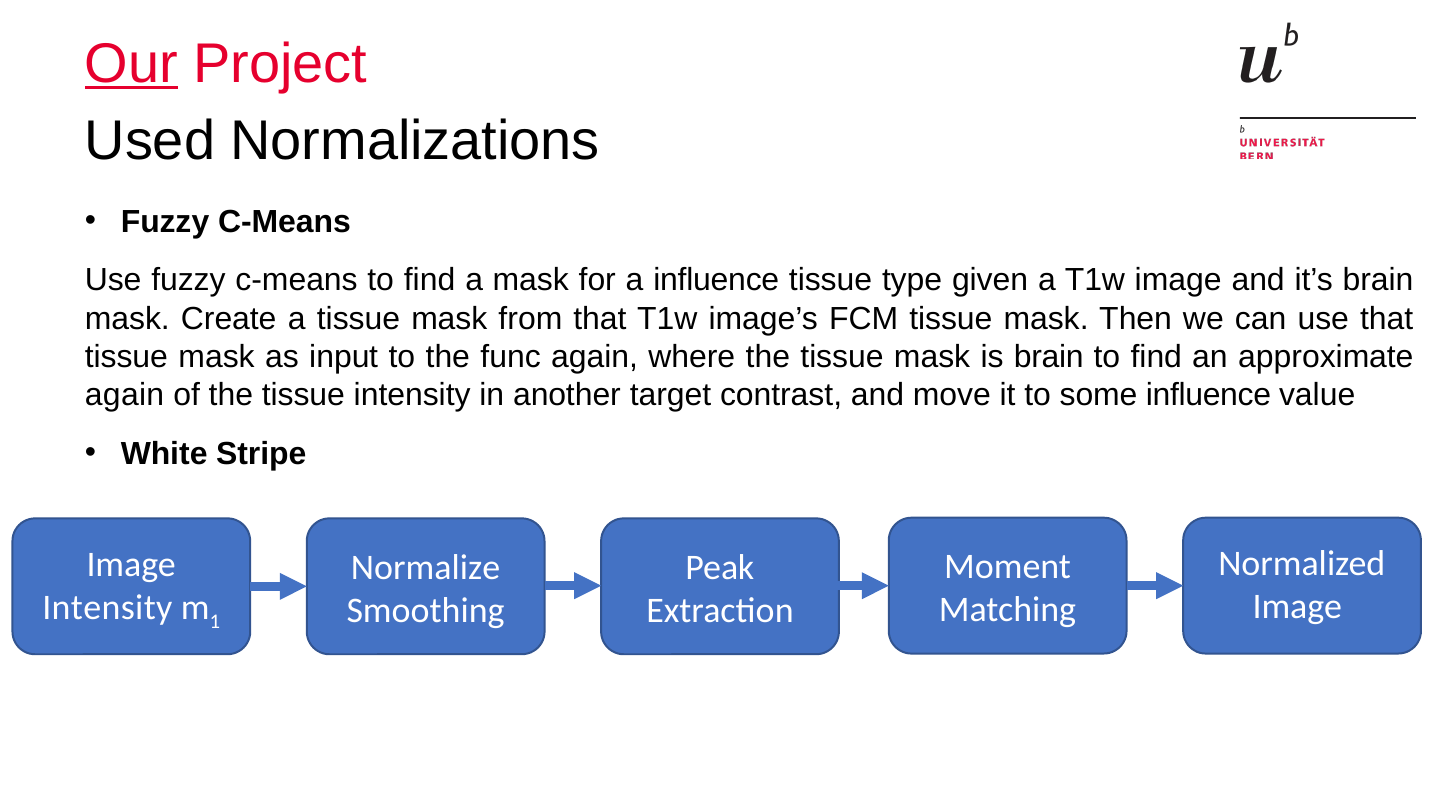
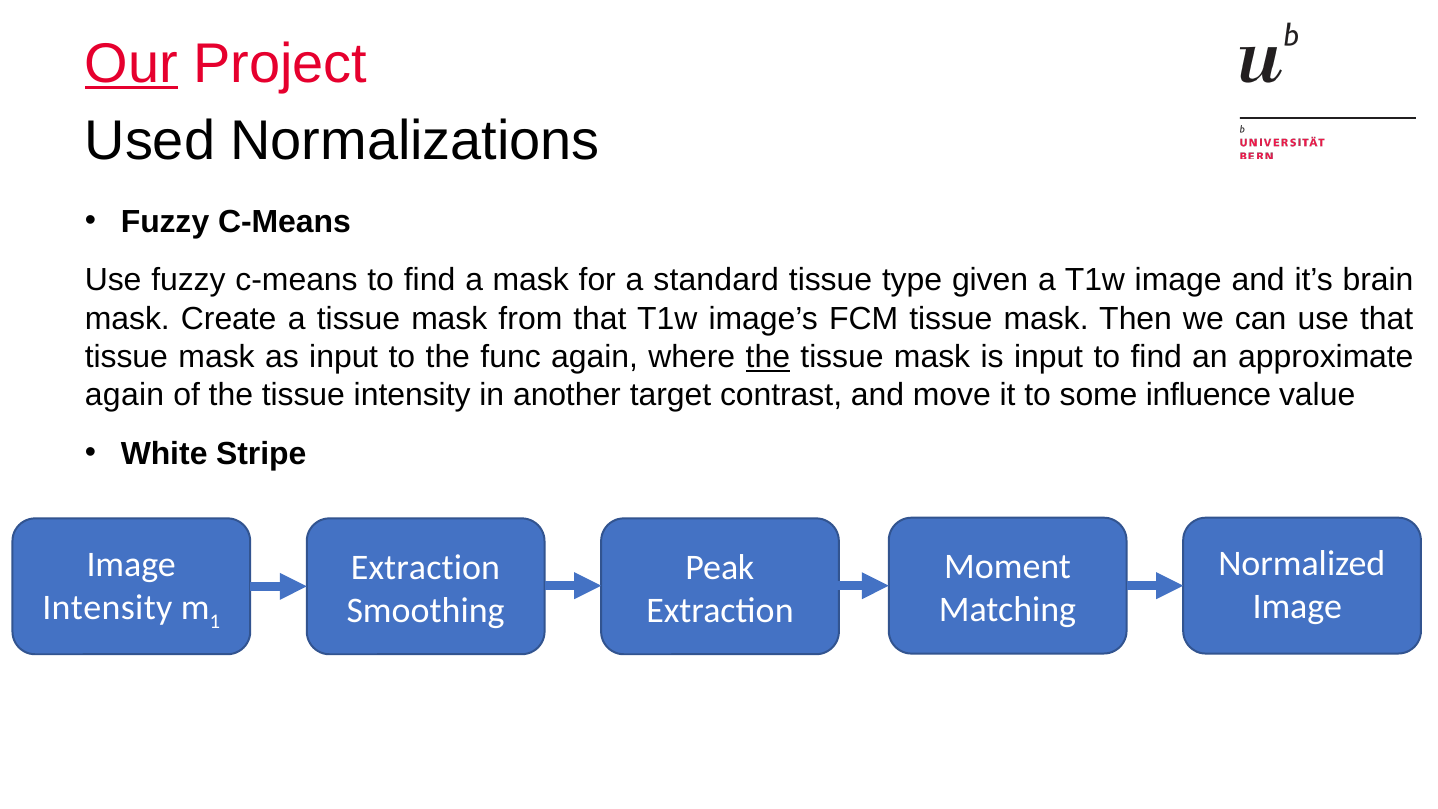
a influence: influence -> standard (716, 280)
the underline: none -> present (768, 357)
is brain: brain -> input (1049, 357)
Normalize: Normalize -> Extraction (425, 567)
